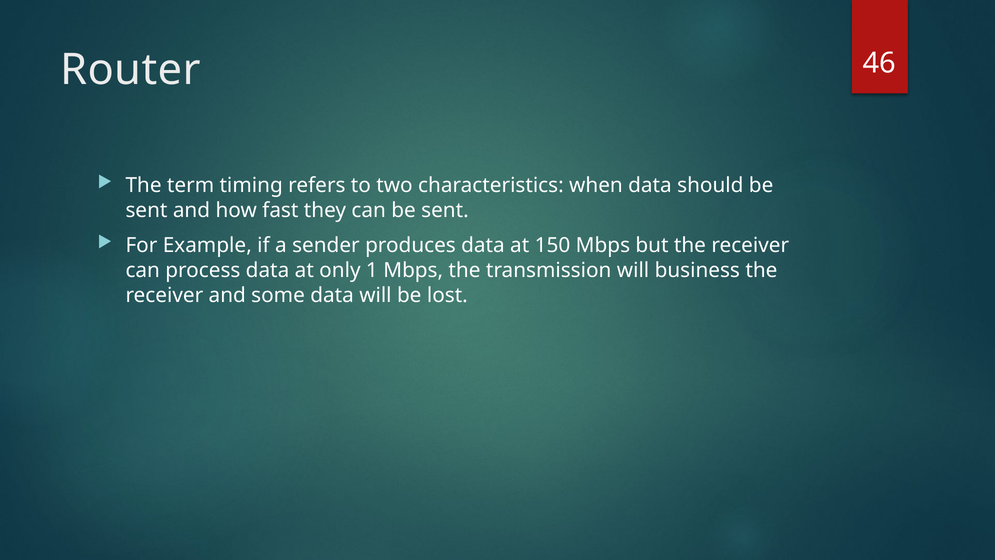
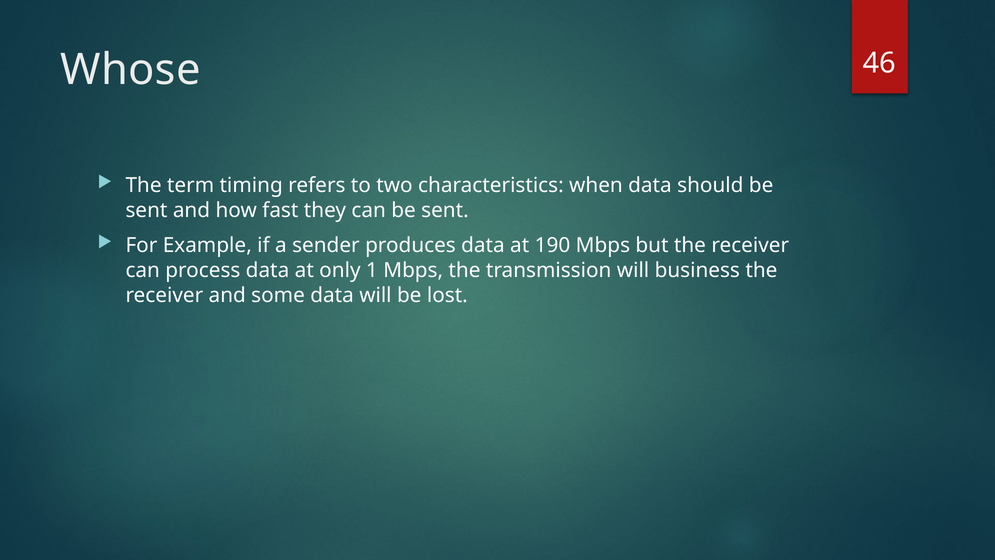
Router: Router -> Whose (130, 70)
150: 150 -> 190 (553, 245)
